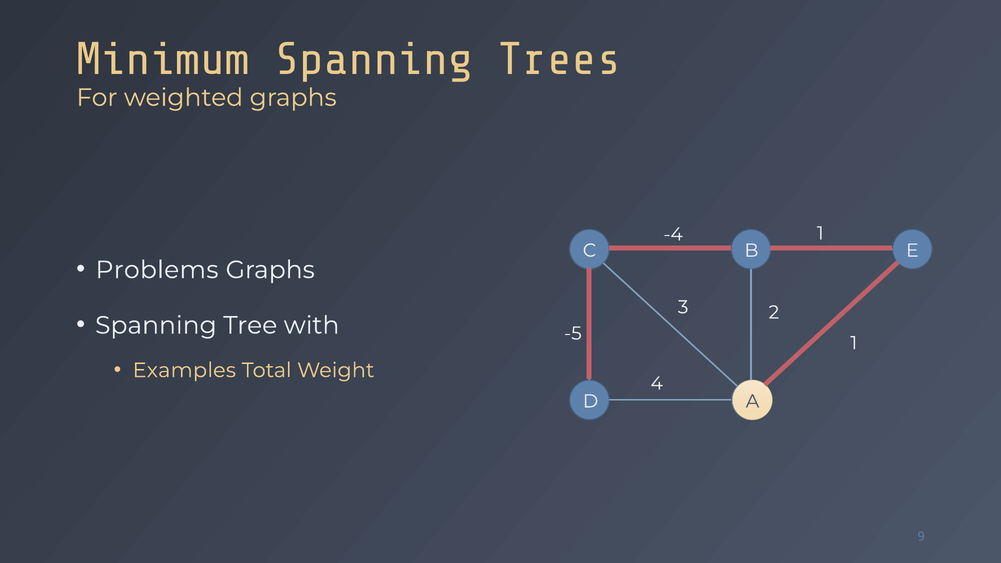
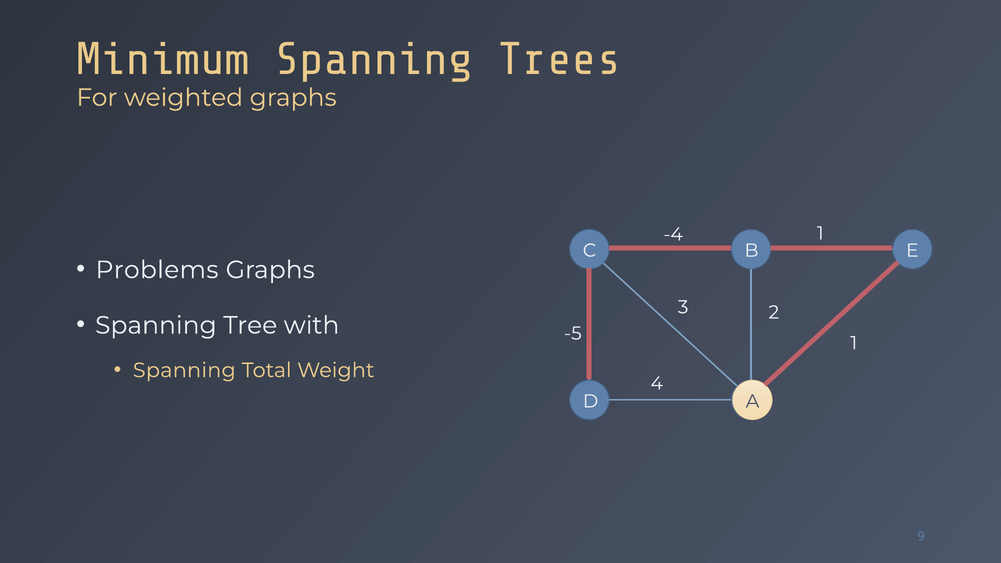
Examples: Examples -> Spanning (184, 370)
